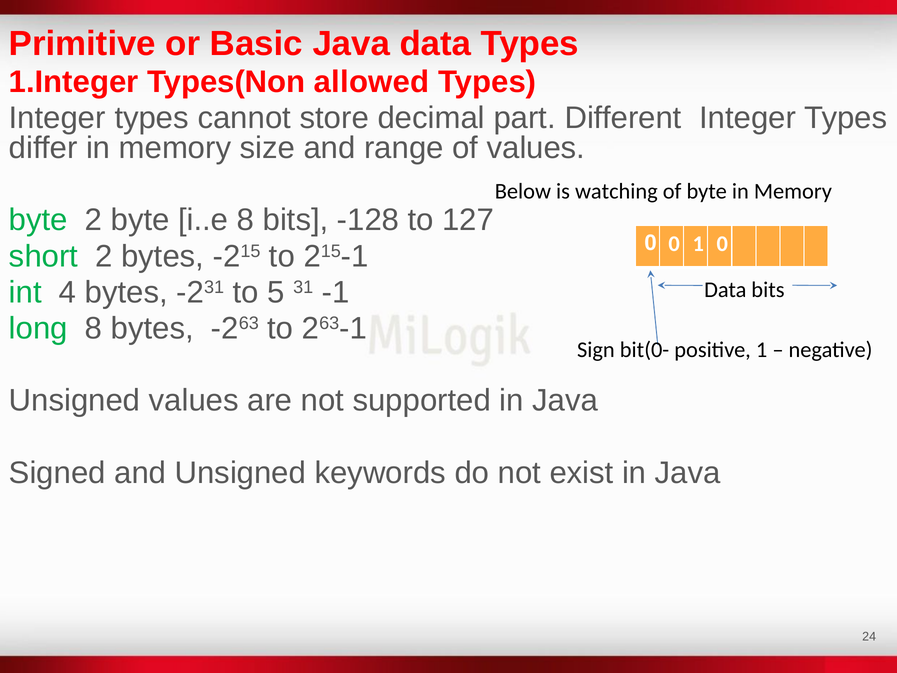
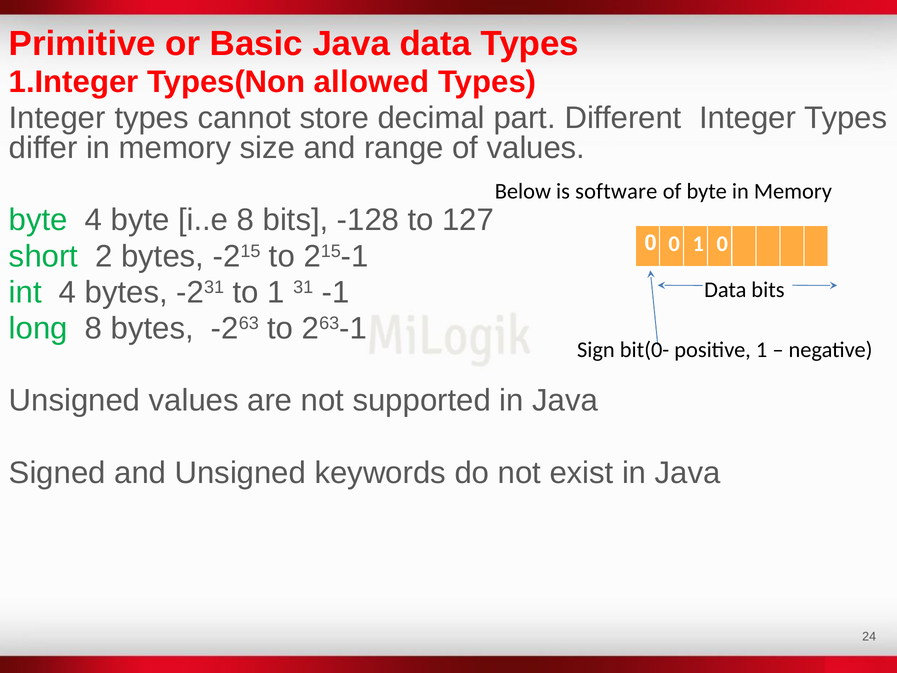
watching: watching -> software (616, 191)
byte 2: 2 -> 4 (94, 220)
to 5: 5 -> 1 (276, 292)
